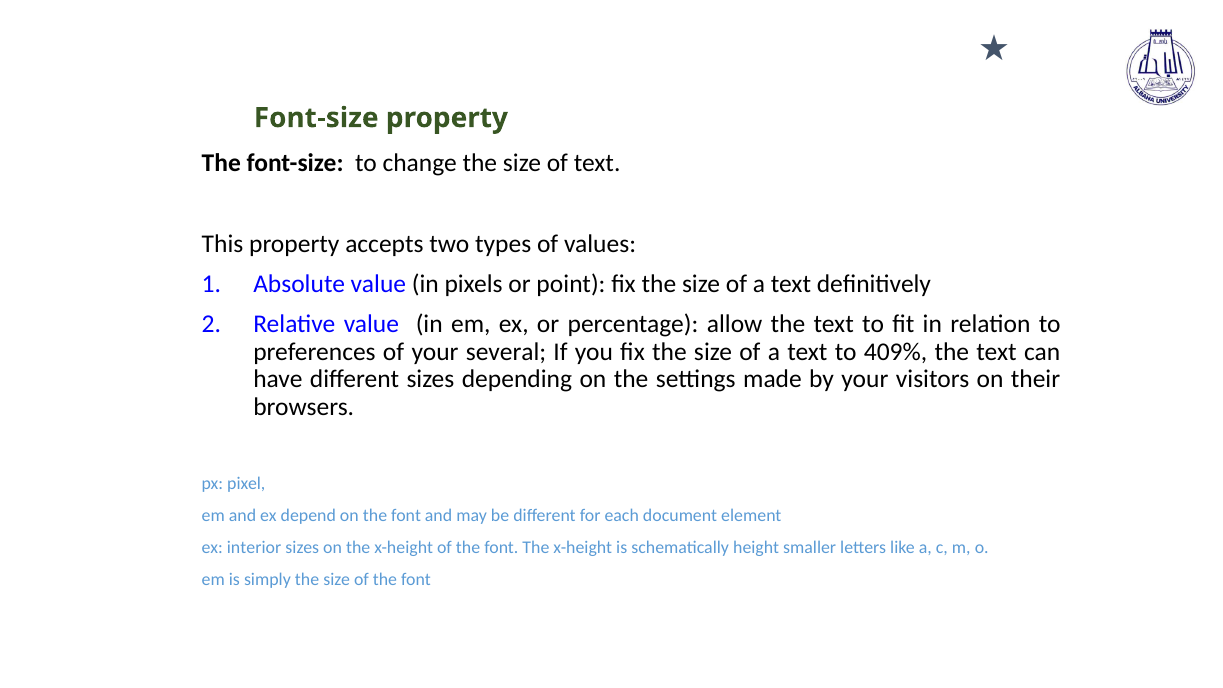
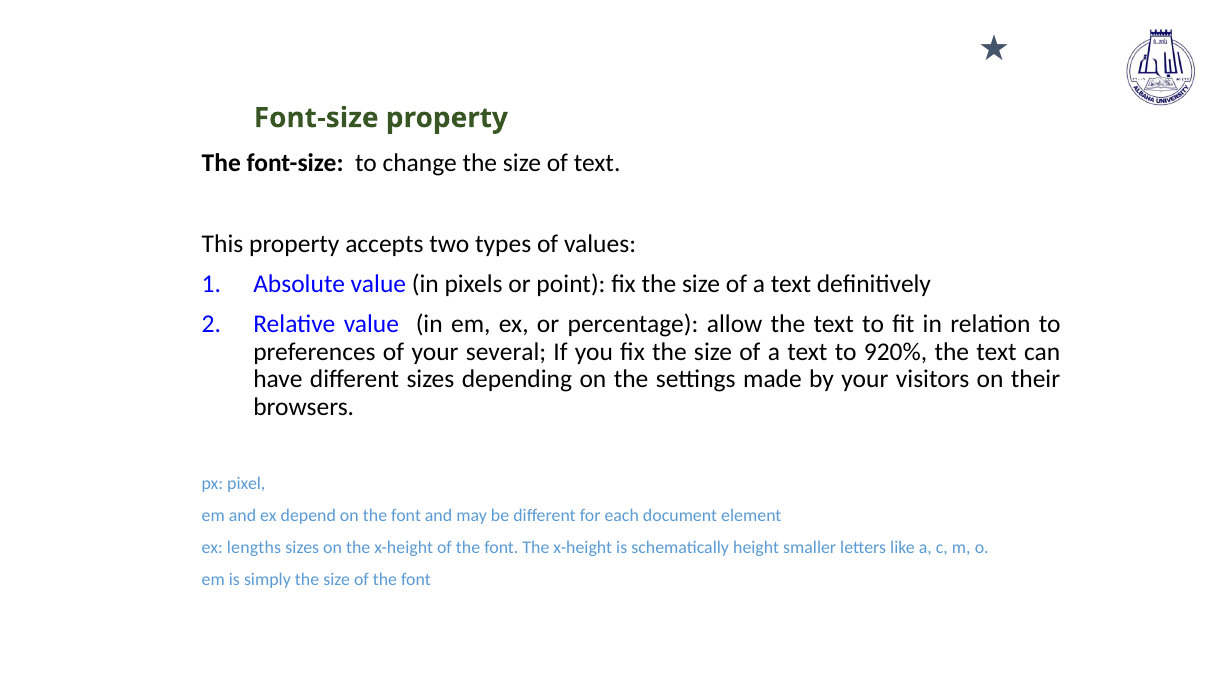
409%: 409% -> 920% (896, 352)
interior: interior -> lengths (254, 548)
